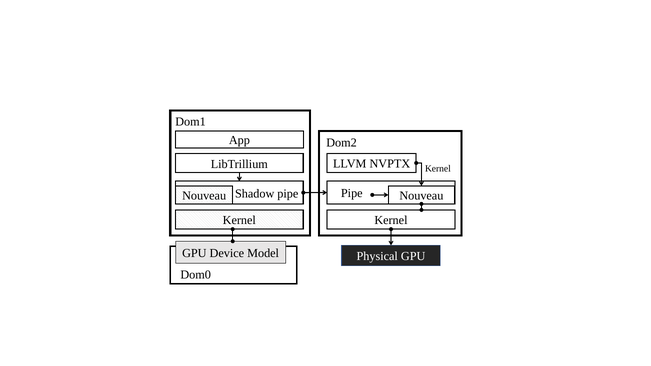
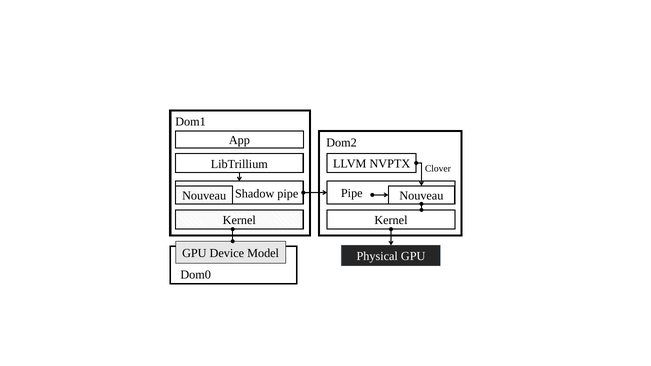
Kernel: Kernel -> Clover (438, 169)
